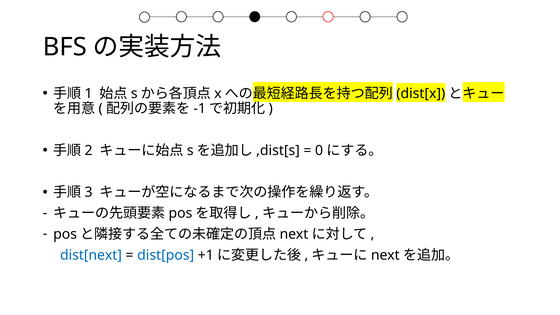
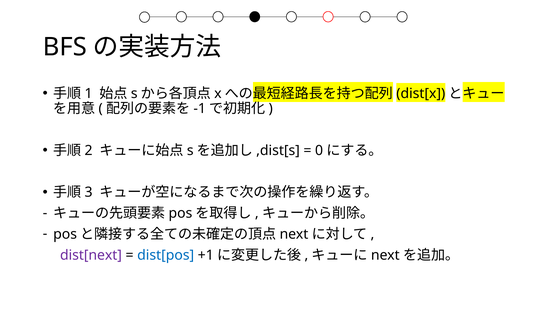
dist[next colour: blue -> purple (91, 255)
